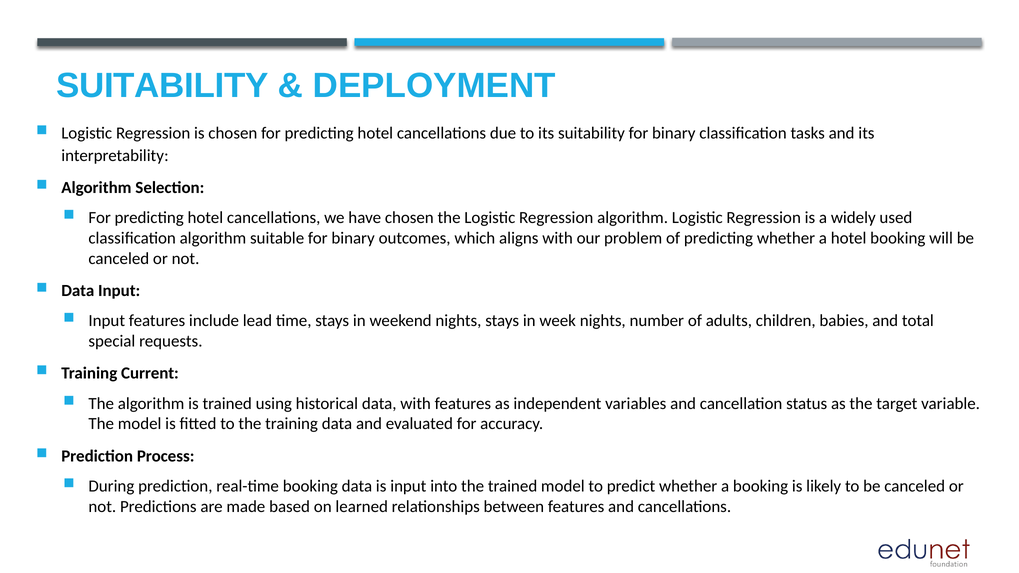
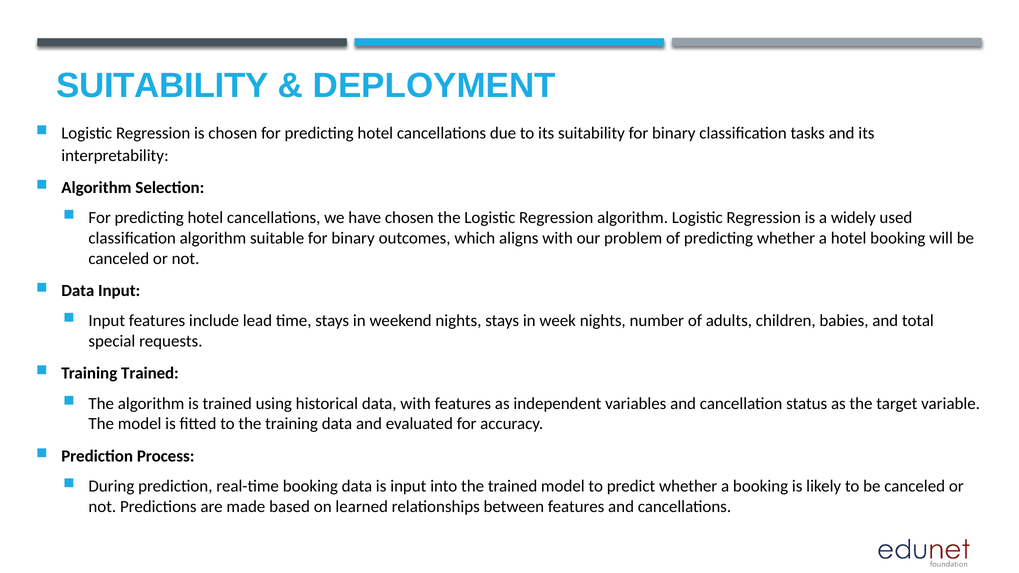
Training Current: Current -> Trained (150, 373)
